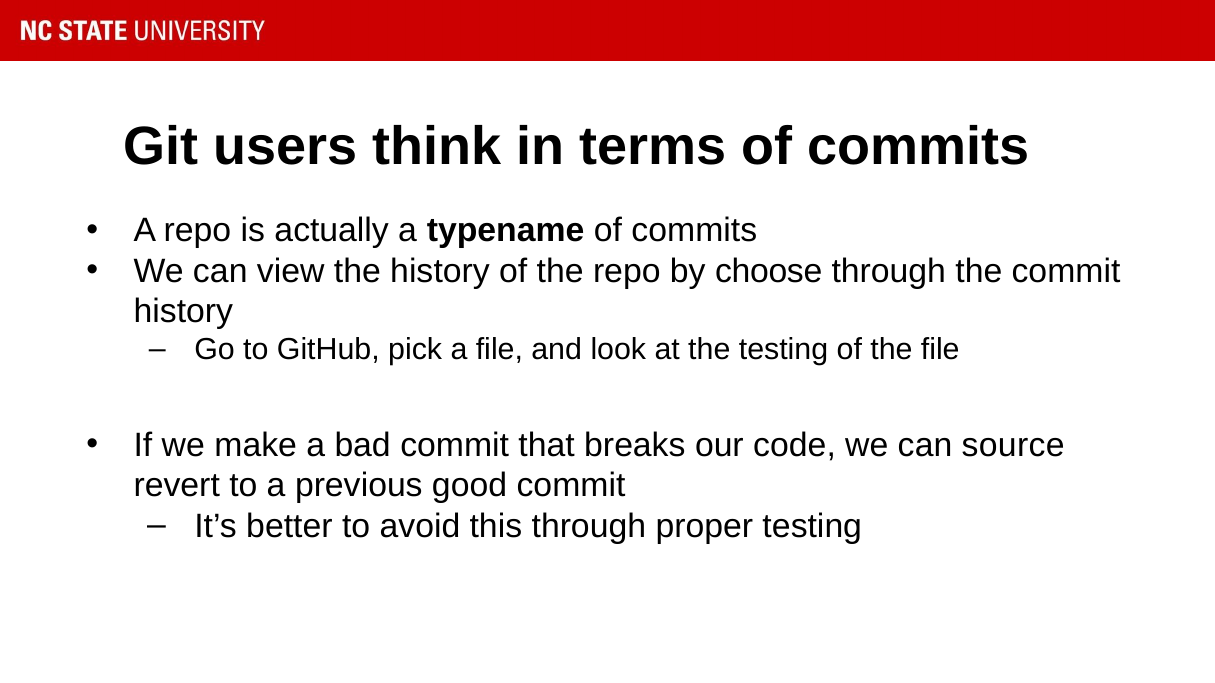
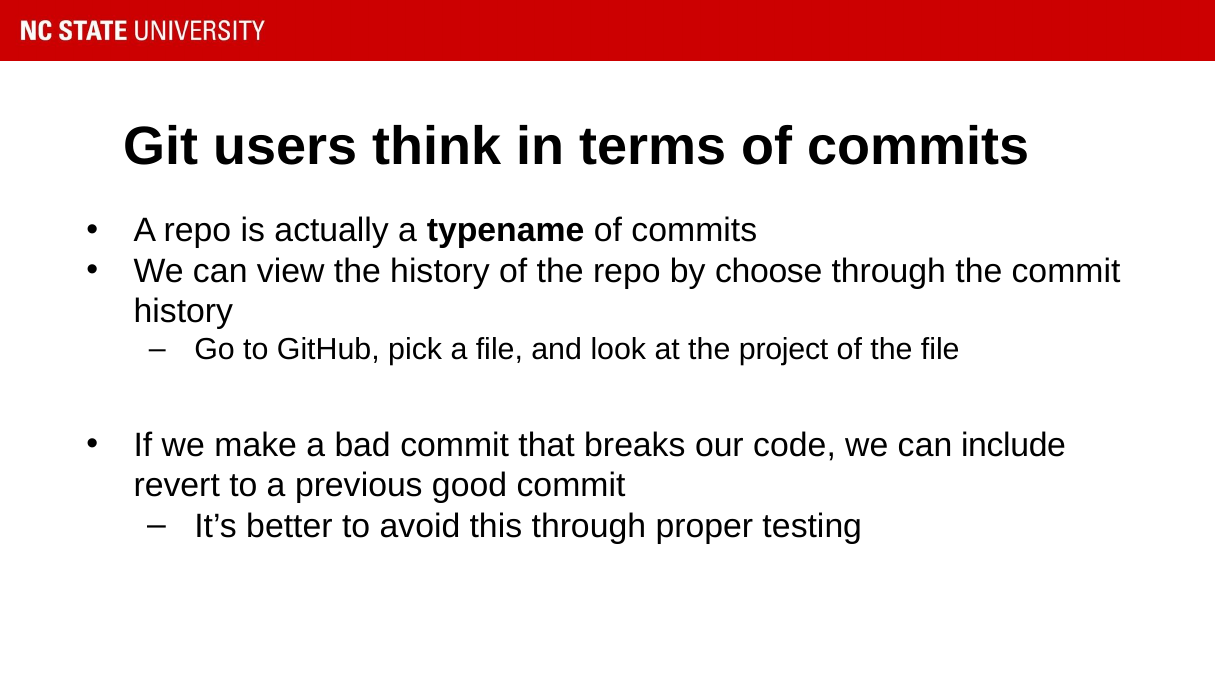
the testing: testing -> project (784, 350)
source: source -> include (1013, 446)
